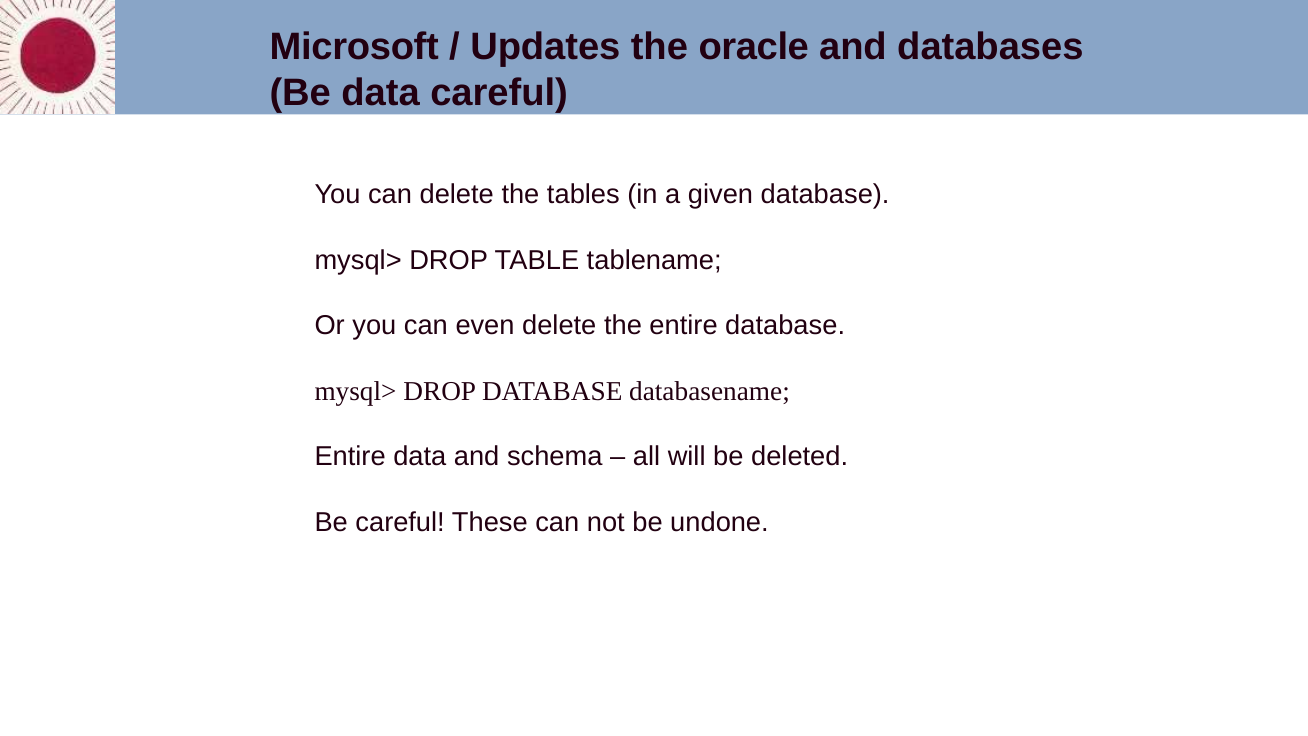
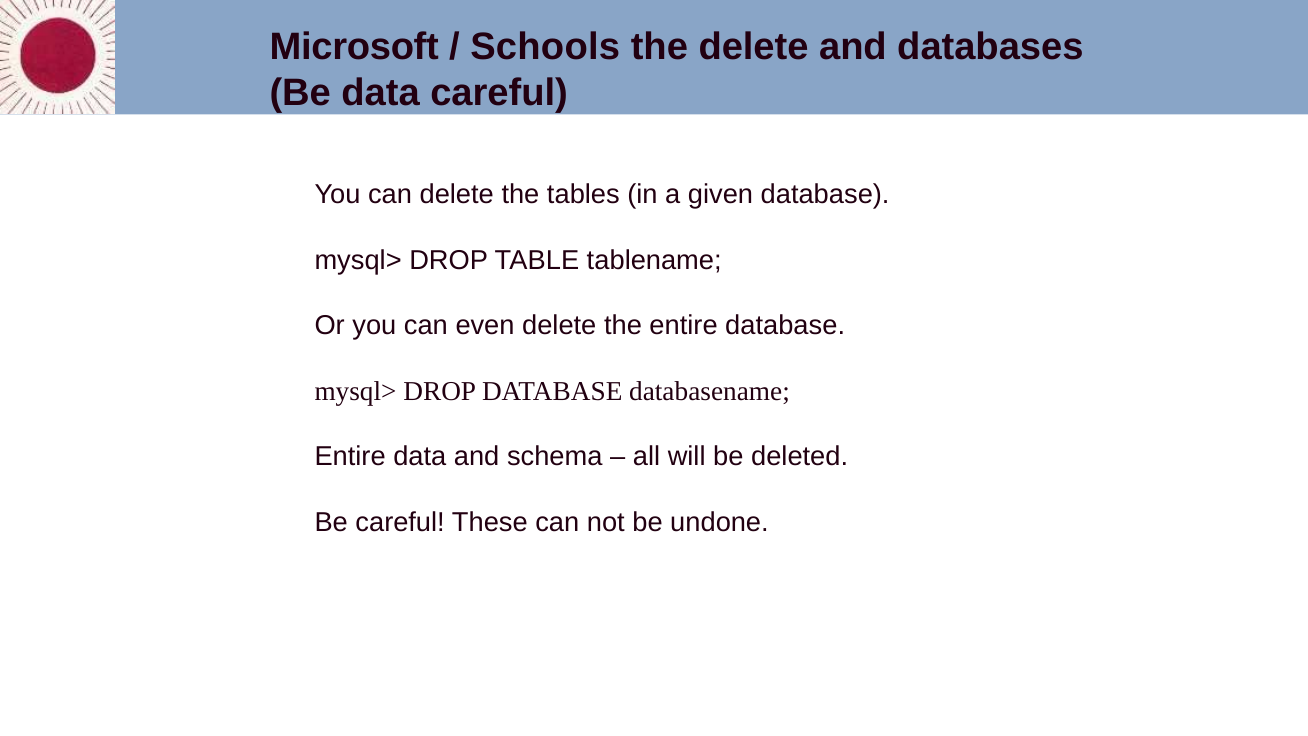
Updates: Updates -> Schools (545, 47)
the oracle: oracle -> delete (754, 47)
